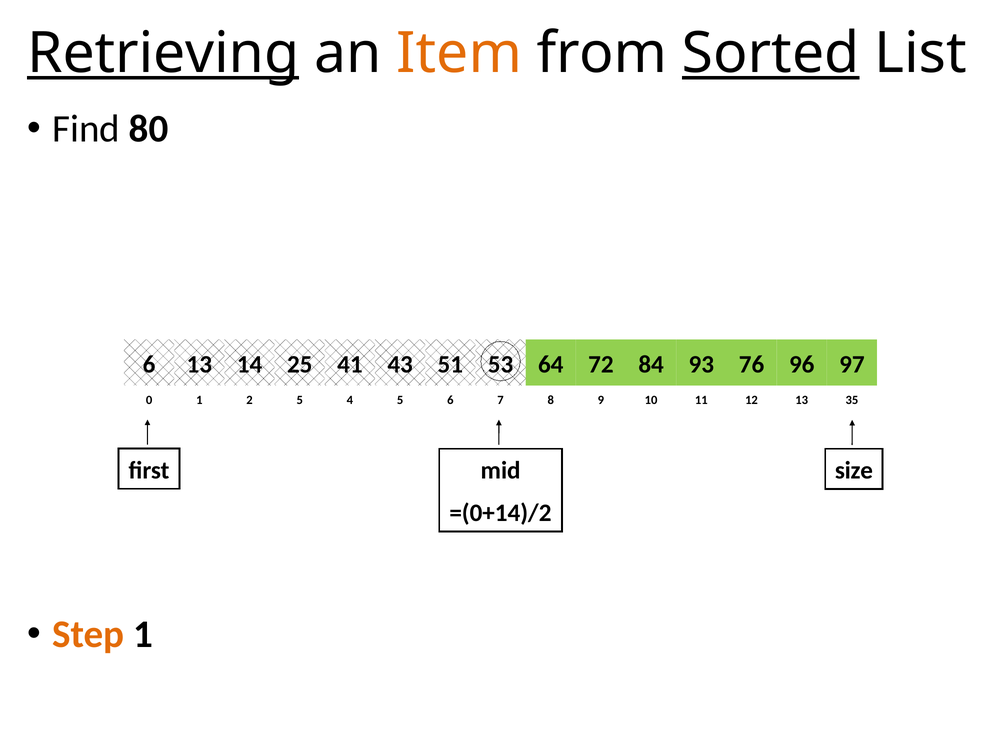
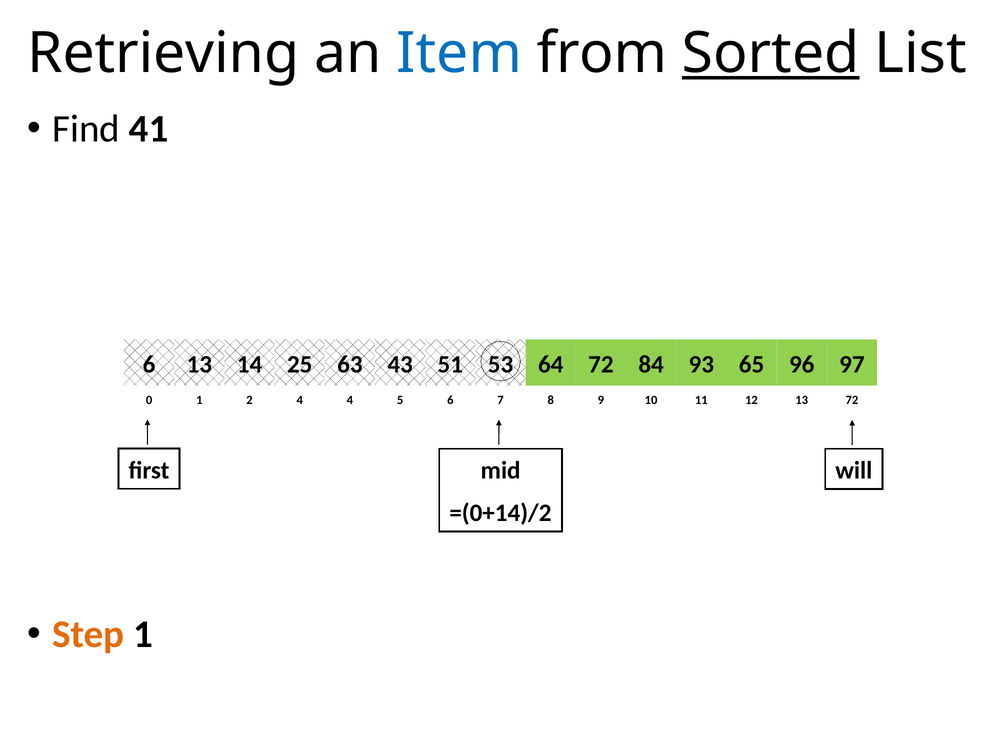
Retrieving underline: present -> none (163, 53)
Item colour: orange -> blue (459, 53)
80: 80 -> 41 (149, 129)
41: 41 -> 63 (350, 364)
76: 76 -> 65 (752, 364)
1 5: 5 -> 4 (300, 400)
12 35: 35 -> 72 (852, 400)
size: size -> will (854, 471)
